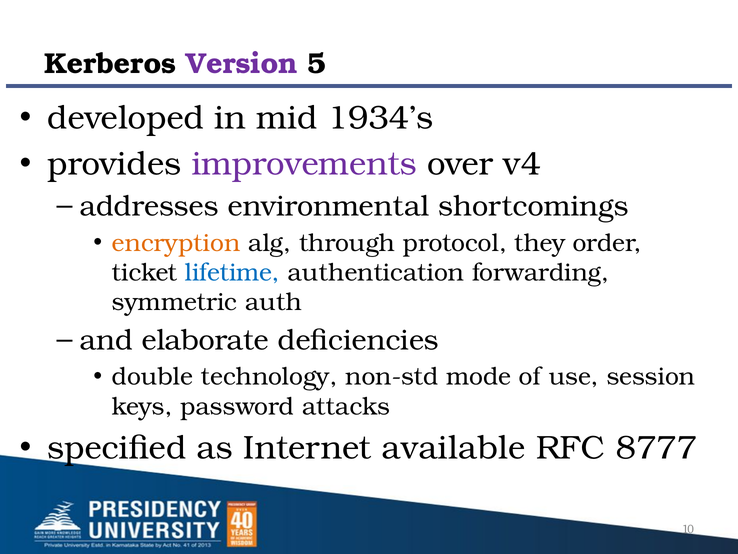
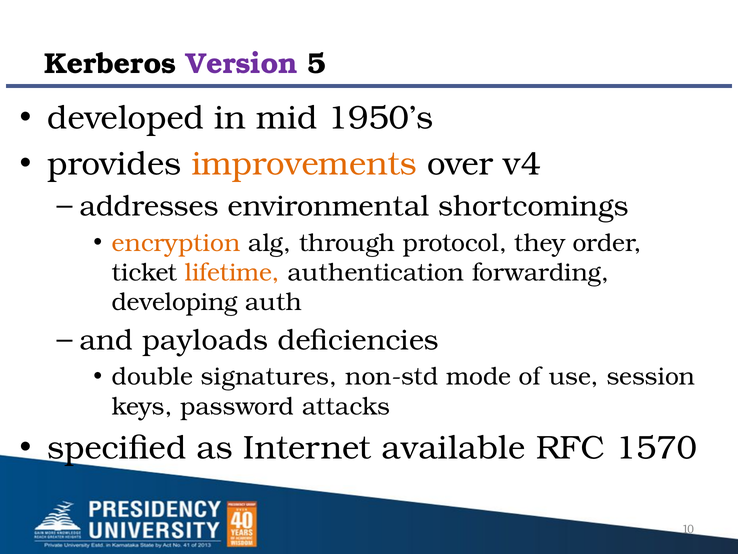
1934’s: 1934’s -> 1950’s (381, 118)
improvements colour: purple -> orange (304, 164)
lifetime colour: blue -> orange (232, 272)
symmetric: symmetric -> developing (175, 302)
elaborate: elaborate -> payloads (205, 340)
technology: technology -> signatures (269, 377)
8777: 8777 -> 1570 (656, 448)
